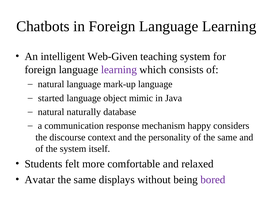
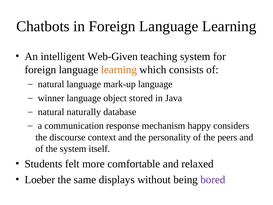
learning colour: purple -> orange (119, 70)
started: started -> winner (51, 98)
mimic: mimic -> stored (141, 98)
of the same: same -> peers (227, 137)
Avatar: Avatar -> Loeber (40, 180)
